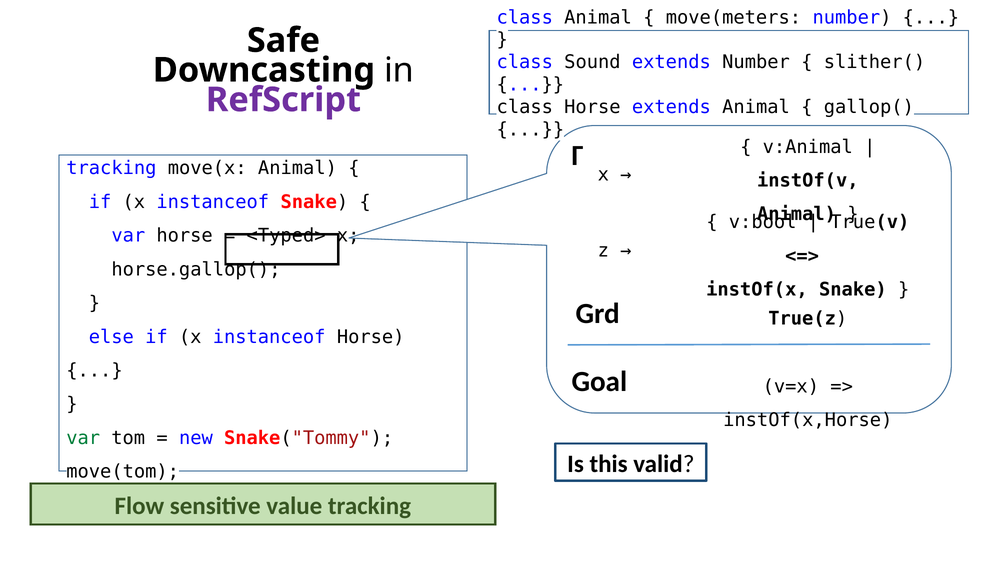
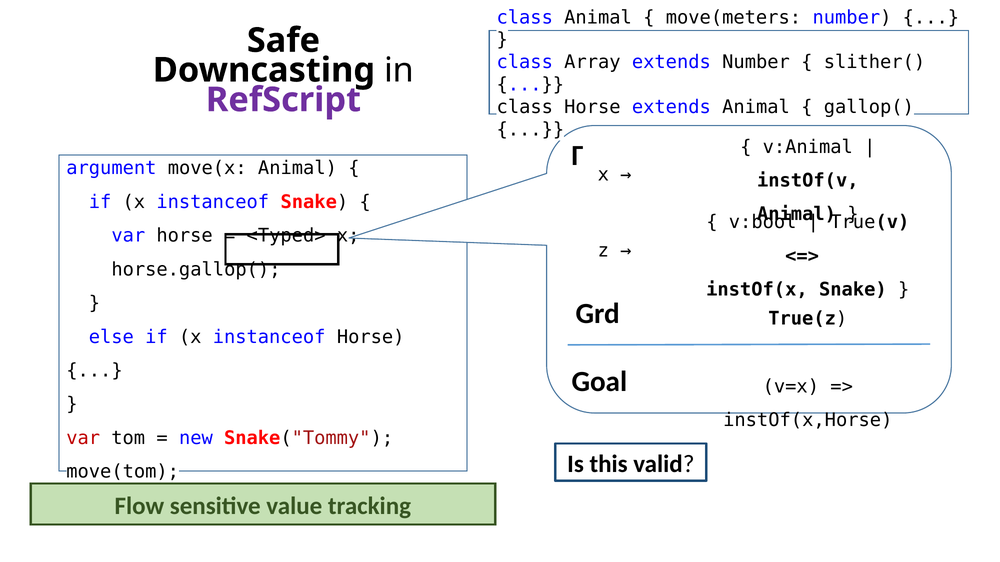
Sound: Sound -> Array (592, 62)
tracking: tracking -> argument (111, 168)
var colour: green -> red (83, 438)
